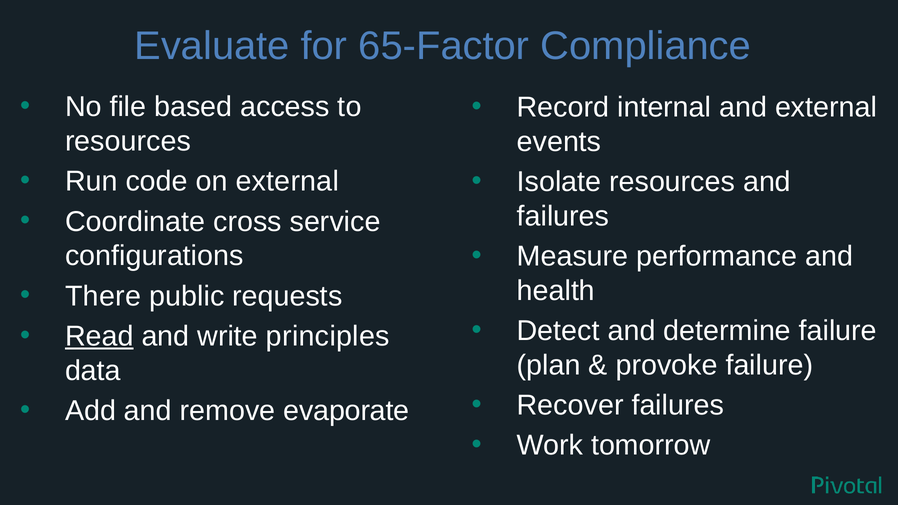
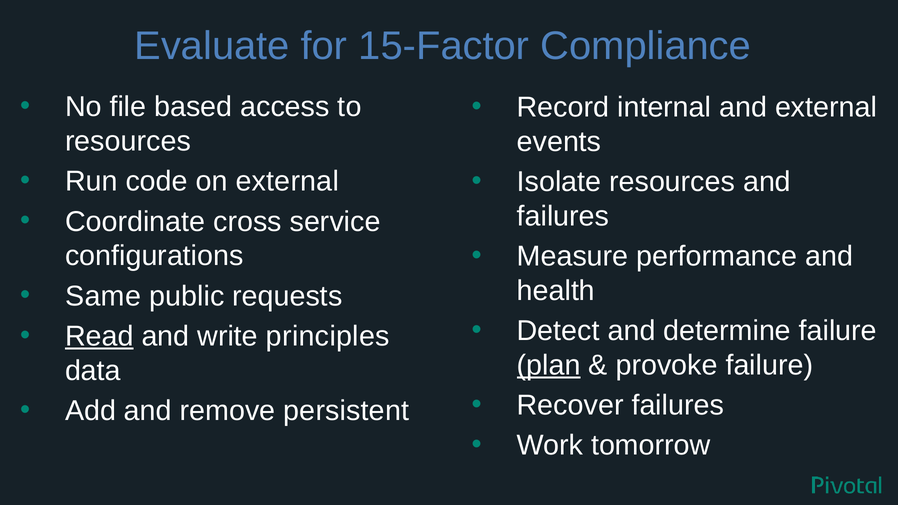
65-Factor: 65-Factor -> 15-Factor (444, 46)
There: There -> Same (103, 296)
plan underline: none -> present (549, 365)
evaporate: evaporate -> persistent (346, 411)
